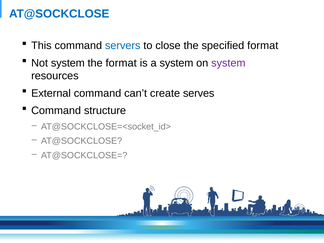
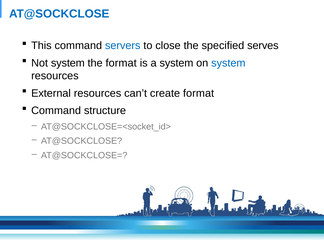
specified format: format -> serves (263, 46)
system colour: purple -> blue (228, 63)
External command: command -> resources (98, 93)
create serves: serves -> format (199, 93)
